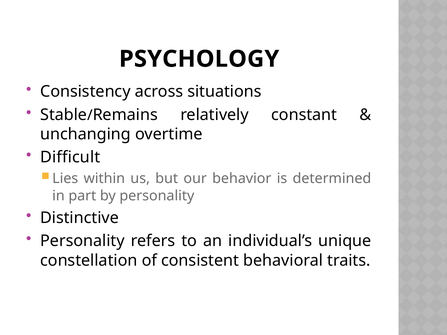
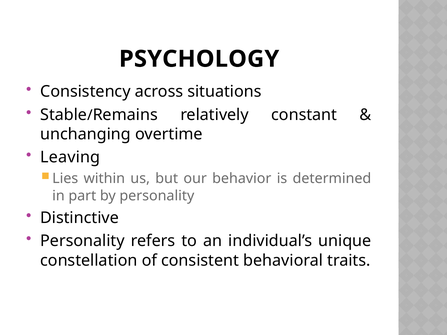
Difficult: Difficult -> Leaving (70, 157)
